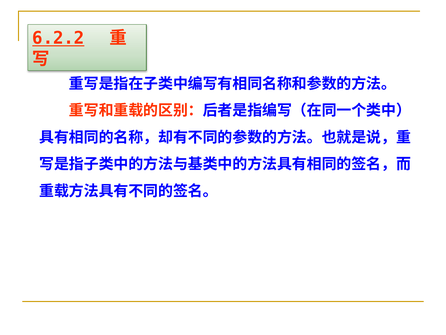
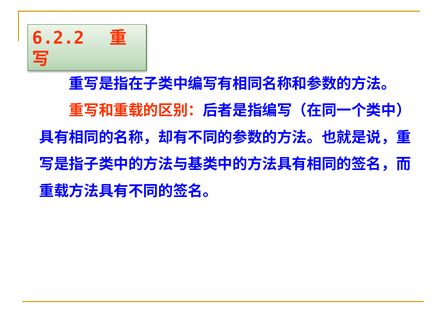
6.2.2 underline: present -> none (58, 38)
